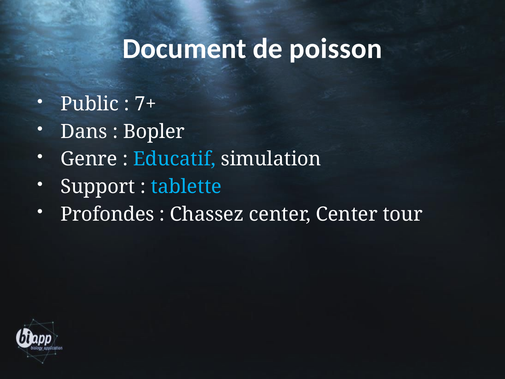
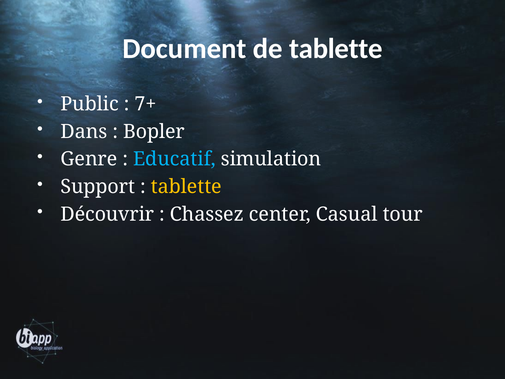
de poisson: poisson -> tablette (336, 49)
tablette colour: light blue -> yellow (186, 187)
Profondes: Profondes -> Découvrir (107, 214)
center Center: Center -> Casual (347, 214)
